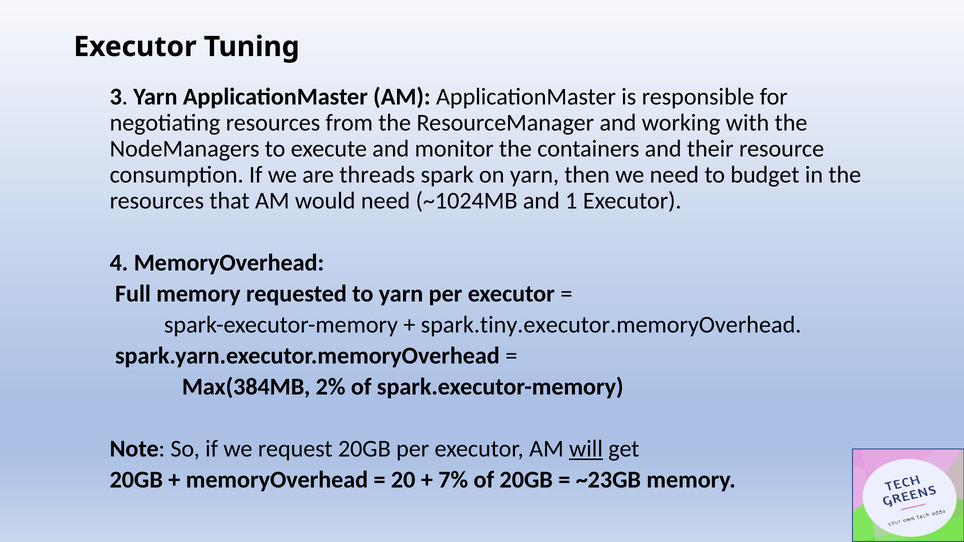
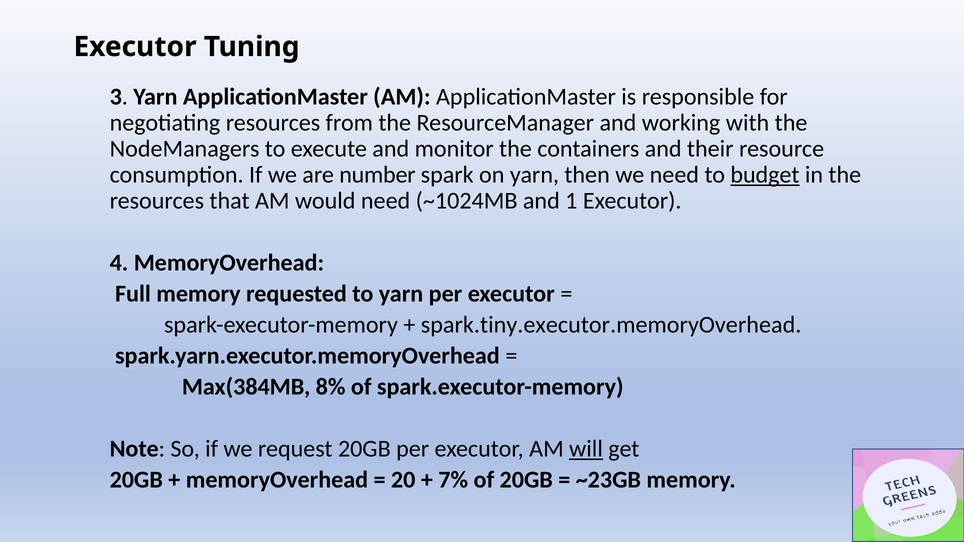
threads: threads -> number (377, 175)
budget underline: none -> present (765, 175)
2%: 2% -> 8% (331, 387)
